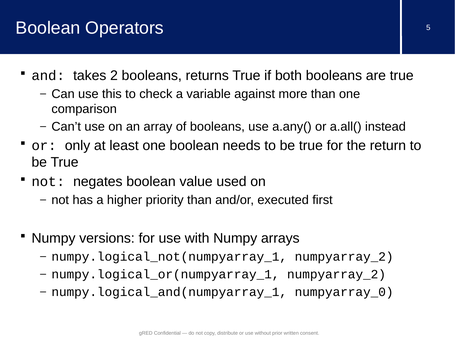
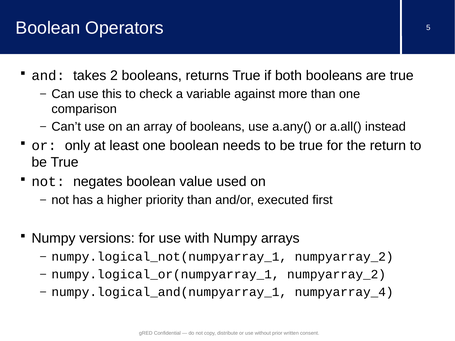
numpyarray_0: numpyarray_0 -> numpyarray_4 (344, 292)
